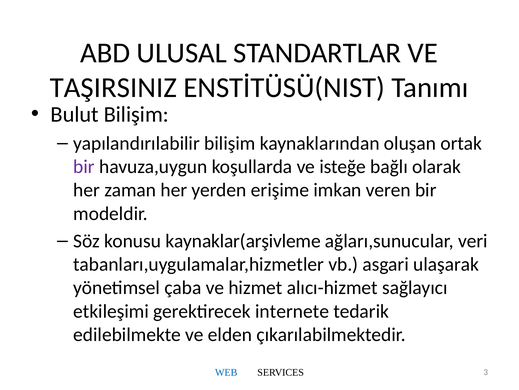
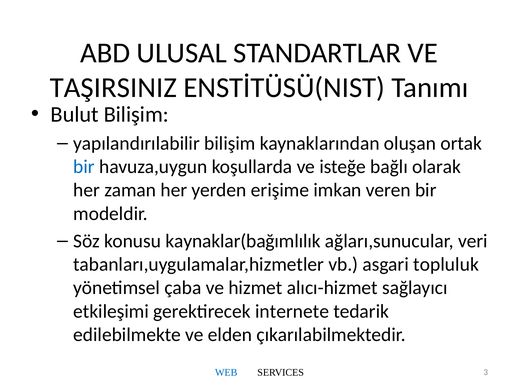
bir colour: purple -> blue (84, 166)
kaynaklar(arşivleme: kaynaklar(arşivleme -> kaynaklar(bağımlılık (243, 241)
ulaşarak: ulaşarak -> topluluk (446, 264)
